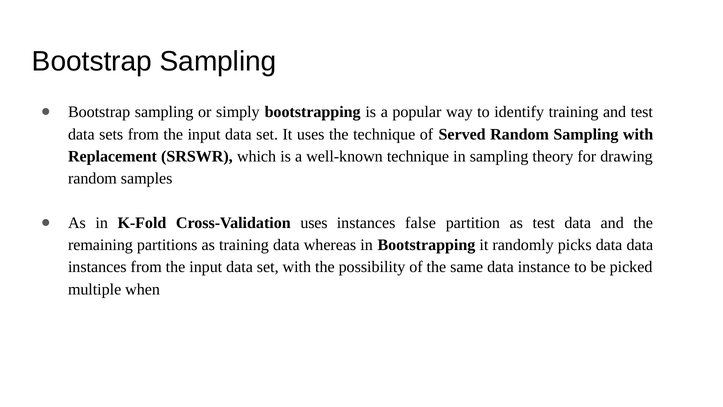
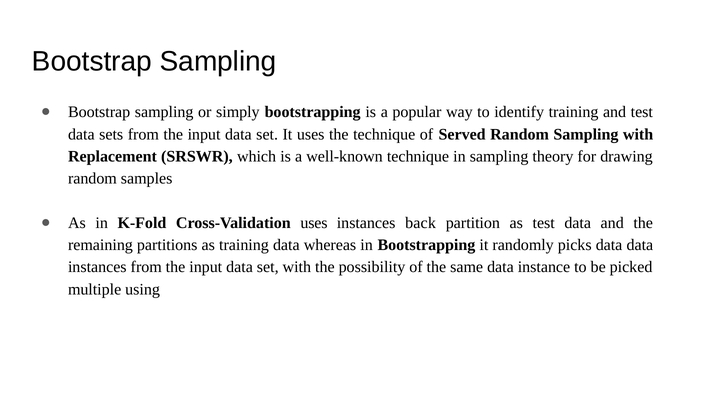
false: false -> back (421, 223)
when: when -> using (143, 289)
